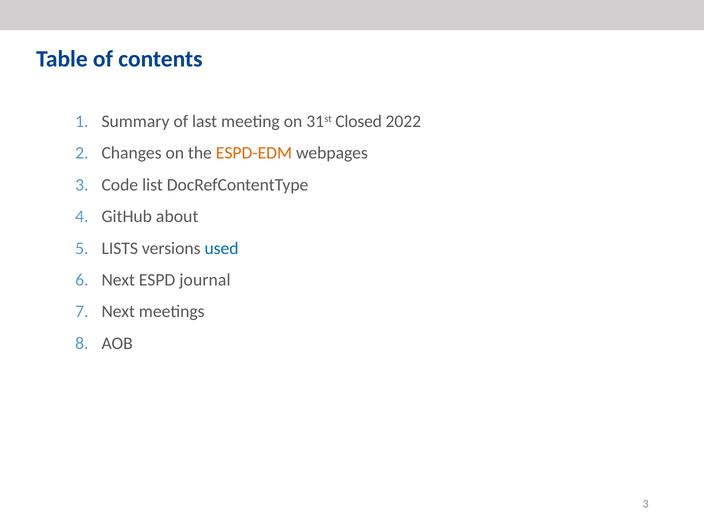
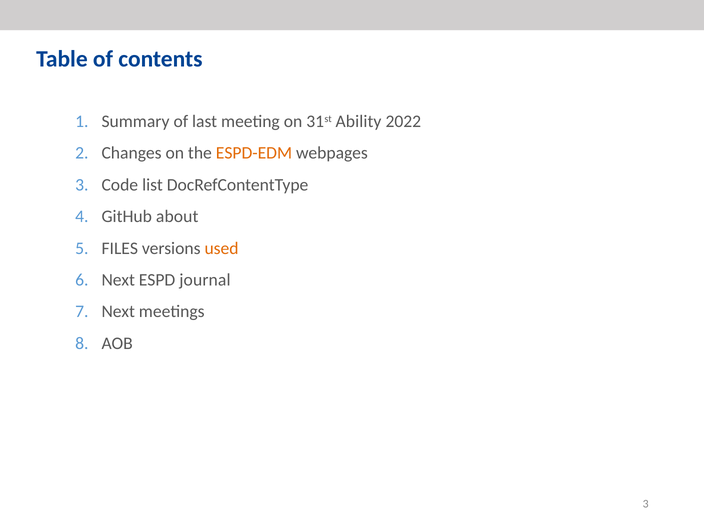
Closed: Closed -> Ability (358, 121)
LISTS: LISTS -> FILES (120, 248)
used colour: blue -> orange (222, 248)
